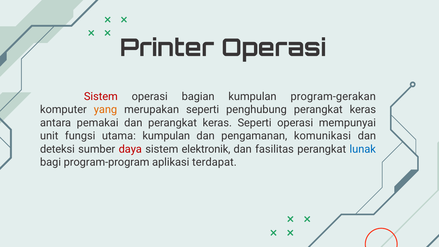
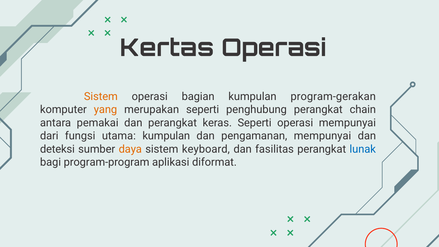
Printer: Printer -> Kertas (167, 48)
Sistem colour: red -> orange (101, 96)
penghubung perangkat keras: keras -> chain (363, 110)
unit: unit -> dari (49, 136)
pengamanan komunikasi: komunikasi -> mempunyai (322, 136)
daya colour: red -> orange (130, 149)
elektronik: elektronik -> keyboard (206, 149)
terdapat: terdapat -> diformat (214, 162)
